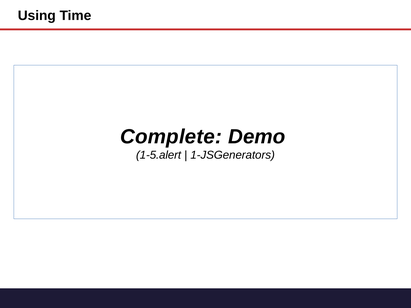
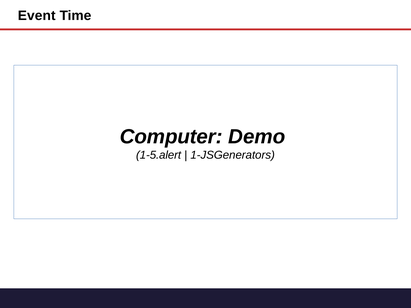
Using: Using -> Event (37, 16)
Complete: Complete -> Computer (171, 137)
